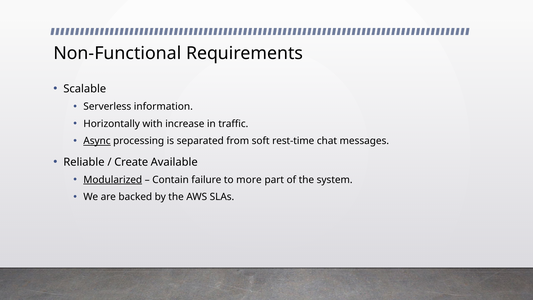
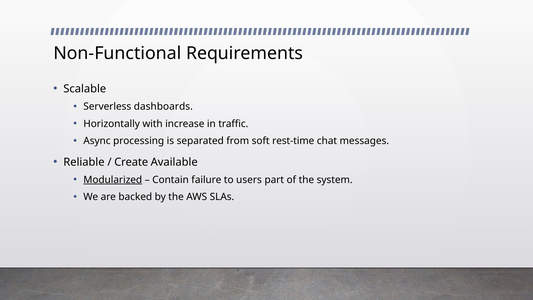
information: information -> dashboards (163, 107)
Async underline: present -> none (97, 141)
more: more -> users (249, 180)
